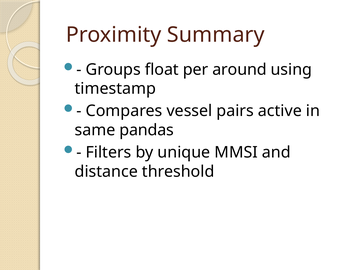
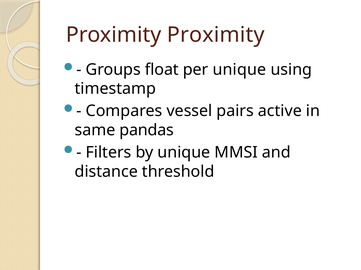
Proximity Summary: Summary -> Proximity (216, 35)
per around: around -> unique (239, 70)
